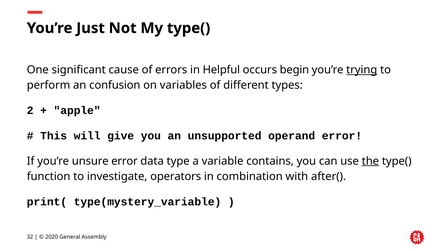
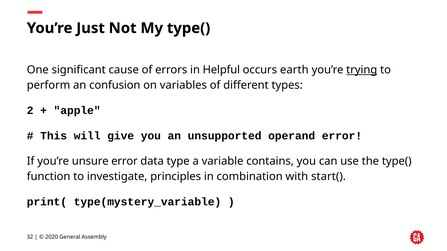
begin: begin -> earth (294, 70)
the underline: present -> none (370, 161)
operators: operators -> principles (176, 177)
after(: after( -> start( (329, 177)
